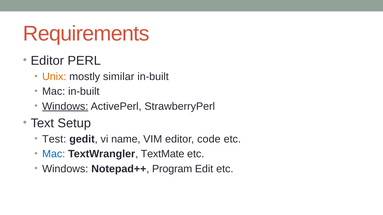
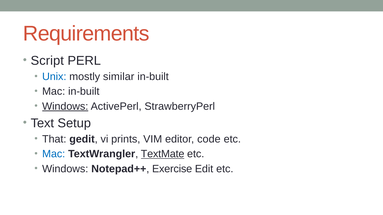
Editor: Editor -> Script (47, 61)
Unix colour: orange -> blue (54, 77)
Test: Test -> That (54, 139)
name: name -> prints (126, 139)
TextMate underline: none -> present (163, 154)
Program: Program -> Exercise (172, 169)
